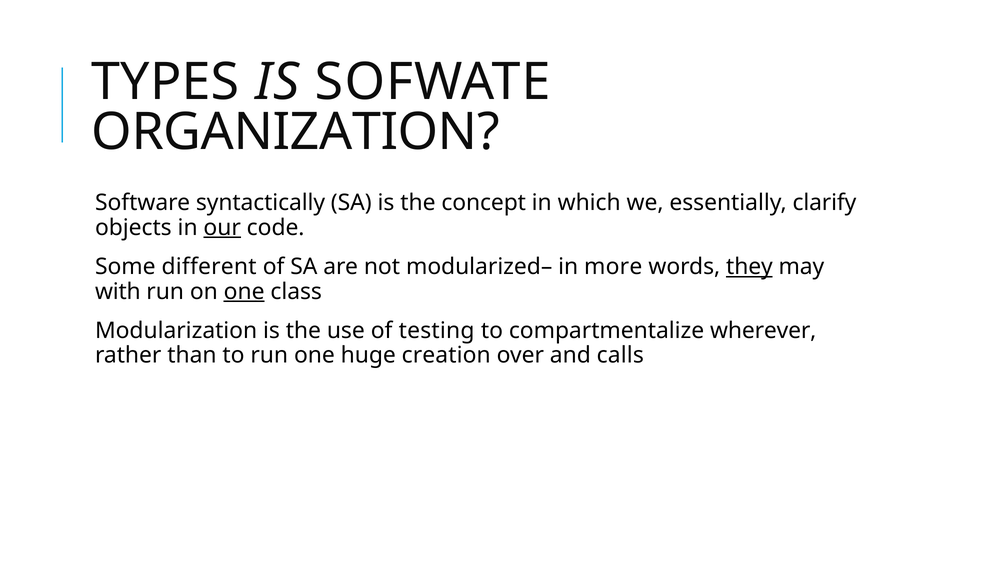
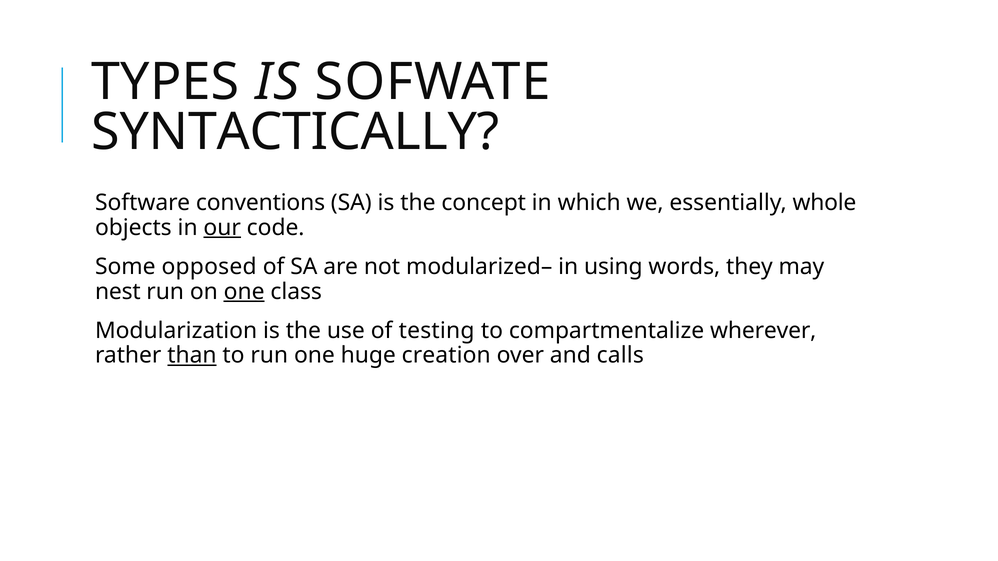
ORGANIZATION: ORGANIZATION -> SYNTACTICALLY (295, 132)
syntactically: syntactically -> conventions (261, 203)
clarify: clarify -> whole (824, 203)
different: different -> opposed (209, 267)
more: more -> using (613, 267)
they underline: present -> none (749, 267)
with: with -> nest (118, 292)
than underline: none -> present (192, 356)
